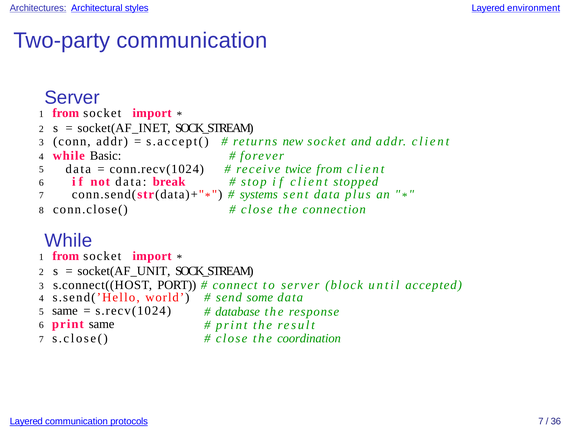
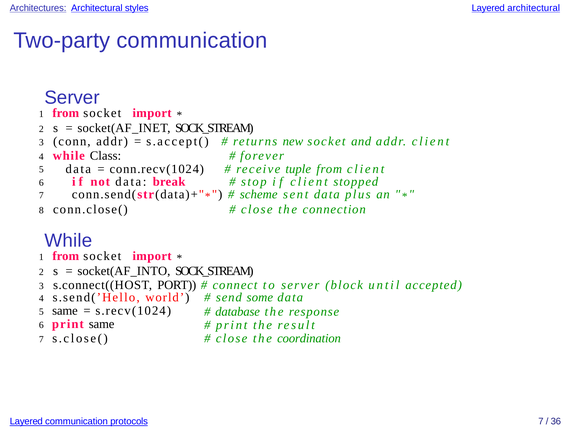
Layered environment: environment -> architectural (534, 8)
Basic: Basic -> Class (106, 155)
twice: twice -> tuple (298, 169)
systems: systems -> scheme (259, 194)
socket(AF_UNIT: socket(AF_UNIT -> socket(AF_INTO (124, 270)
